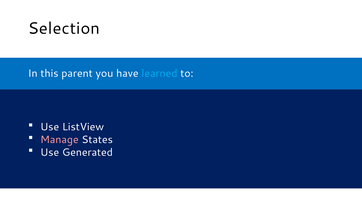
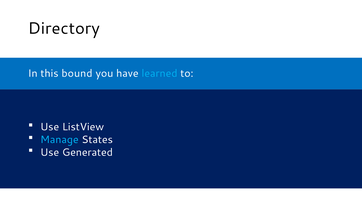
Selection: Selection -> Directory (64, 28)
parent: parent -> bound (77, 74)
Manage colour: pink -> light blue (59, 140)
